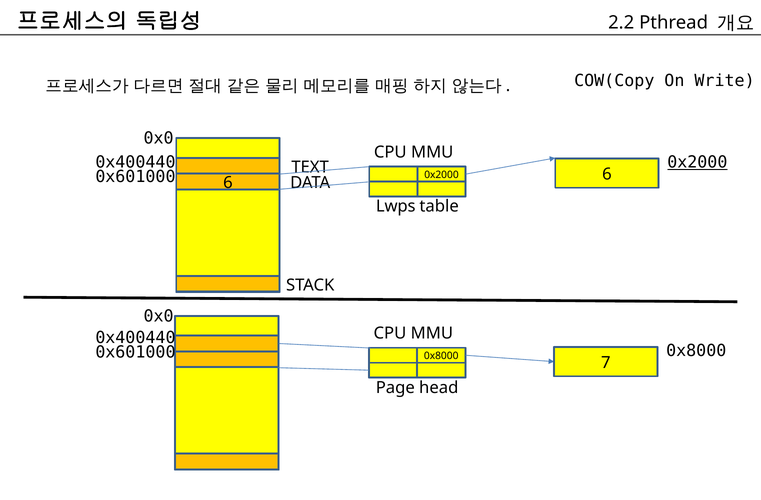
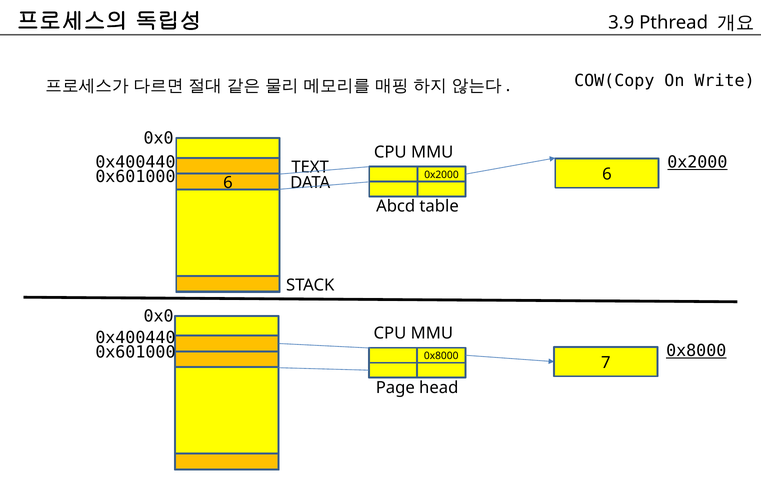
2.2: 2.2 -> 3.9 (621, 22)
Lwps: Lwps -> Abcd (396, 206)
0x8000 underline: none -> present (696, 351)
